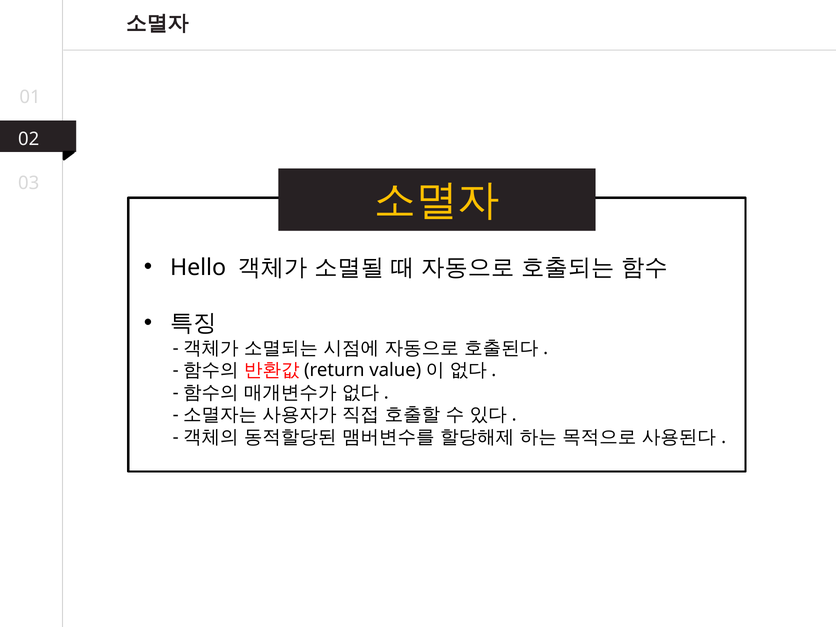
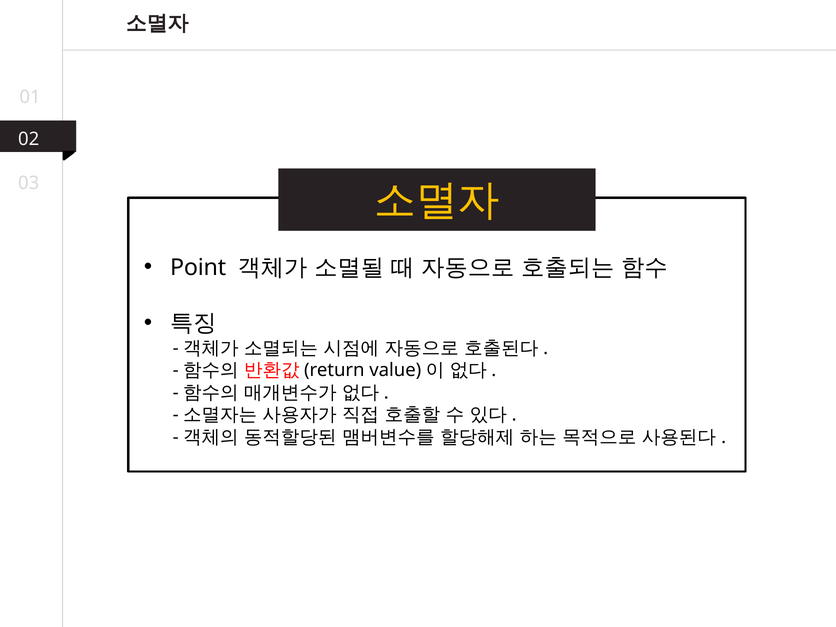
Hello: Hello -> Point (198, 268)
